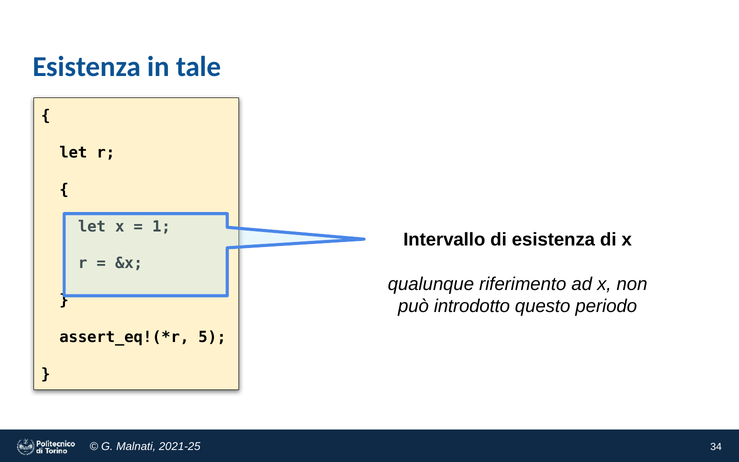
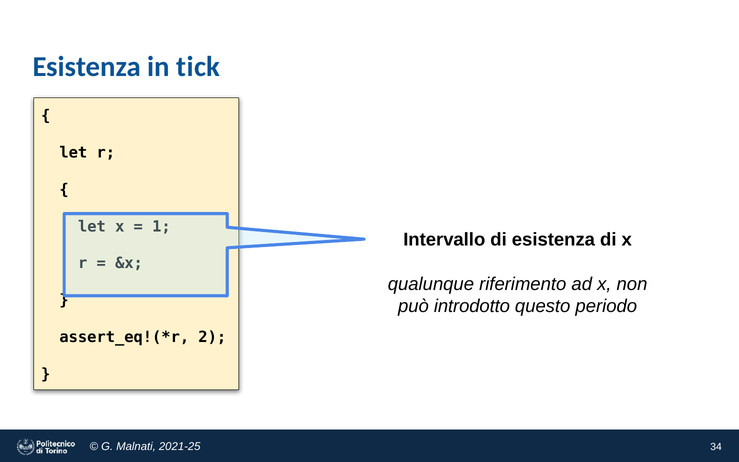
tale: tale -> tick (198, 67)
5: 5 -> 2 (212, 337)
